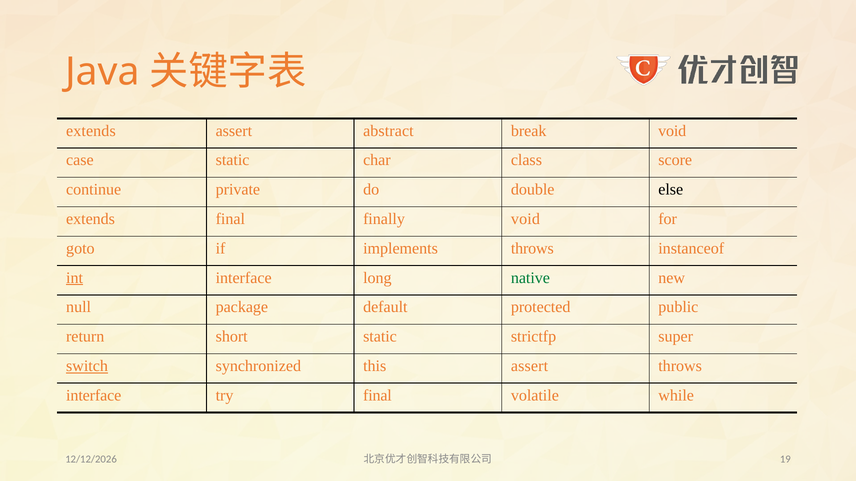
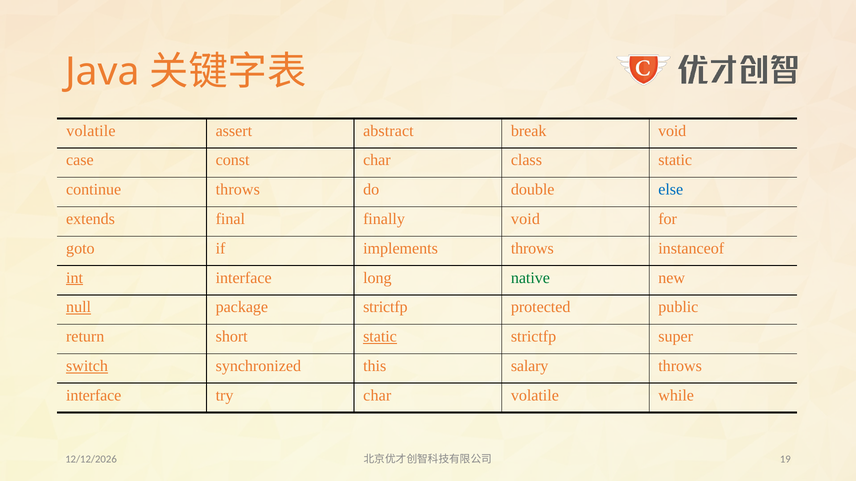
extends: extends -> volatile (91, 131)
case static: static -> const (233, 160)
class score: score -> static (675, 160)
continue private: private -> throws (238, 190)
else colour: black -> blue (671, 190)
null underline: none -> present (79, 307)
package default: default -> strictfp (385, 307)
static underline: none -> present (380, 337)
this assert: assert -> salary (530, 366)
try final: final -> char (377, 396)
